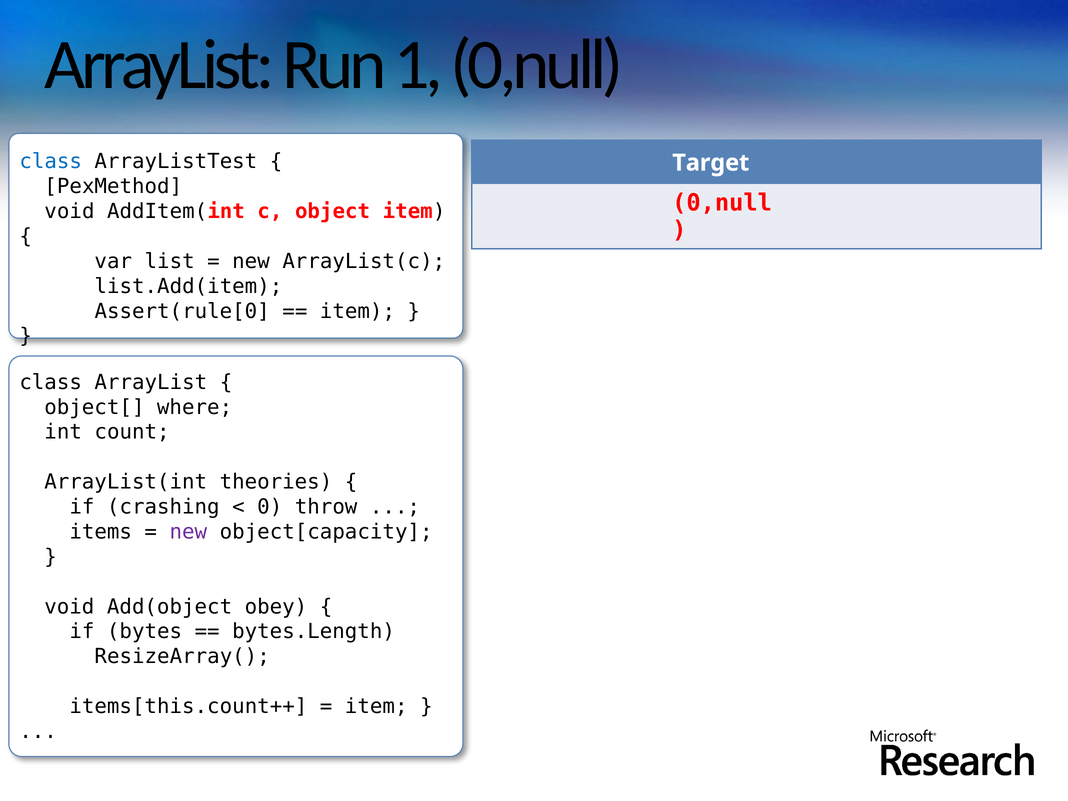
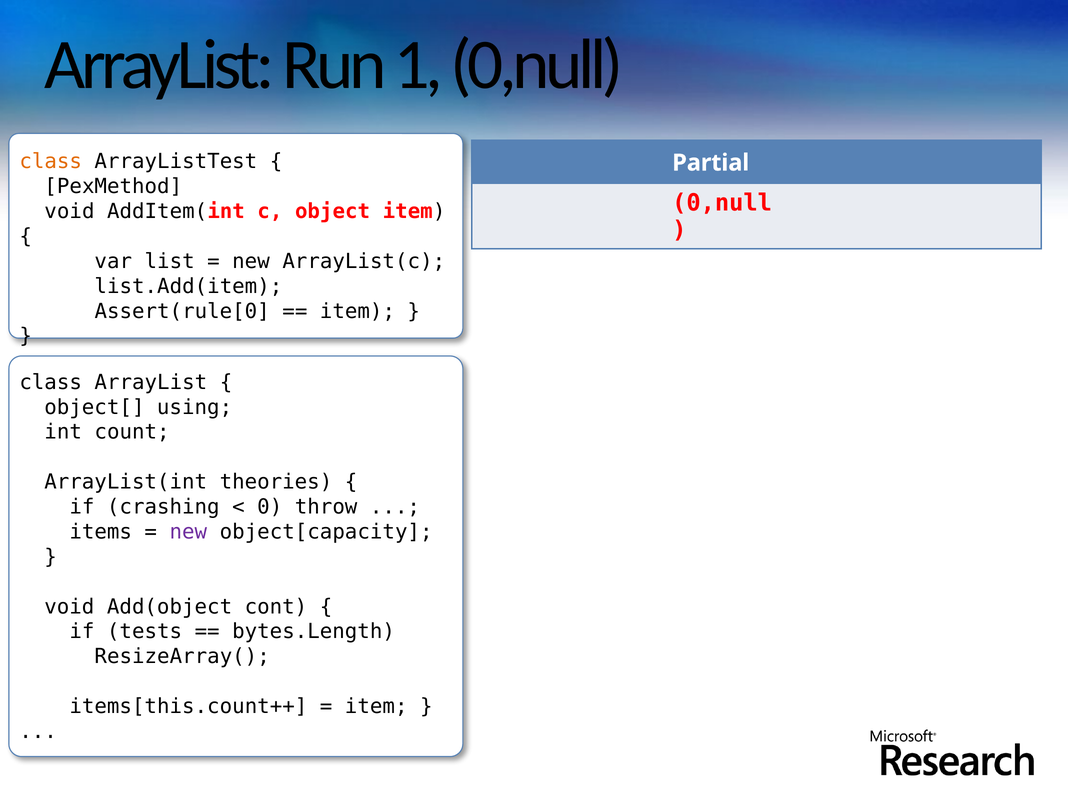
class colour: blue -> orange (51, 162)
Target: Target -> Partial (711, 163)
where: where -> using (195, 407)
obey: obey -> cont (276, 607)
bytes: bytes -> tests (145, 632)
